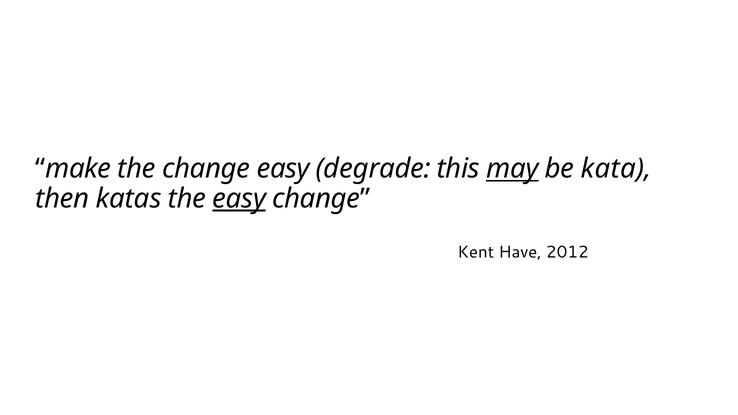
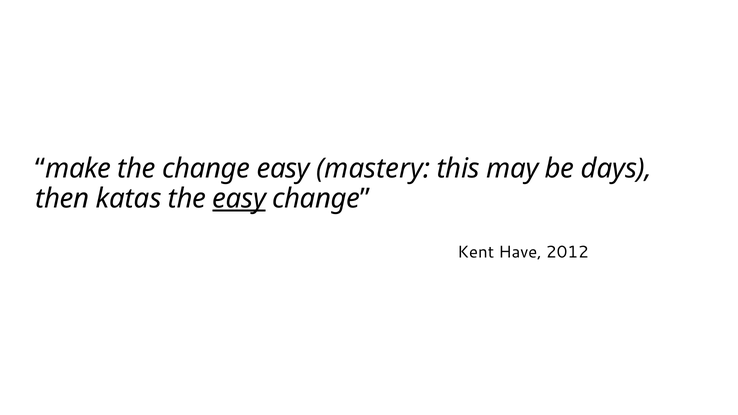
degrade: degrade -> mastery (373, 169)
may underline: present -> none (512, 169)
kata: kata -> days (616, 169)
